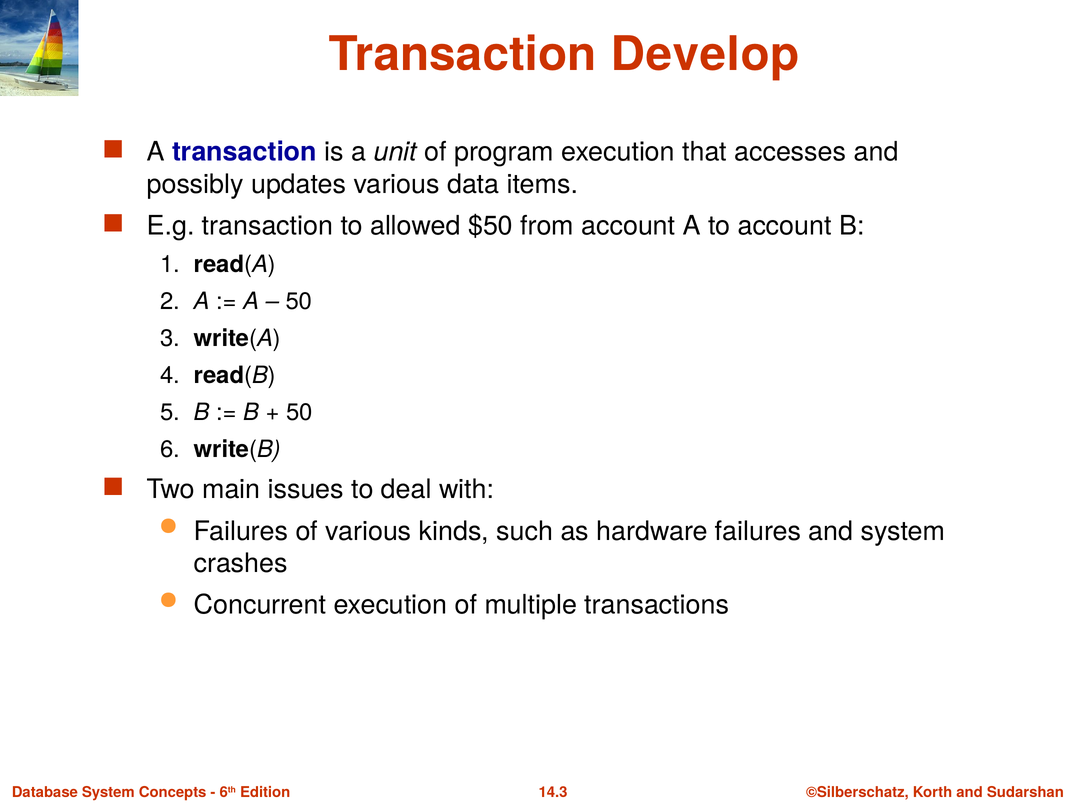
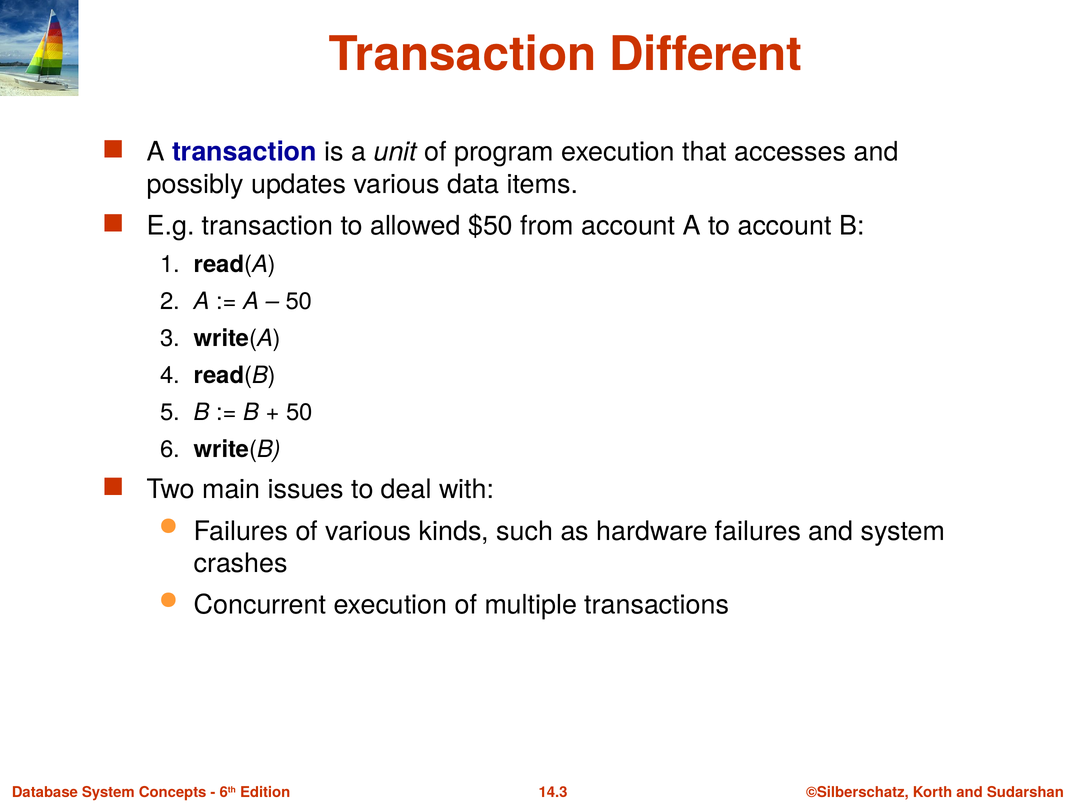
Develop: Develop -> Different (706, 55)
